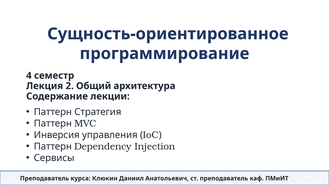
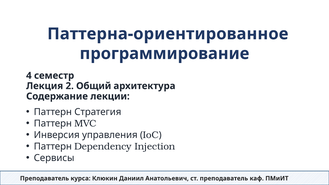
Сущность-ориентированное: Сущность-ориентированное -> Паттерна-ориентированное (168, 34)
